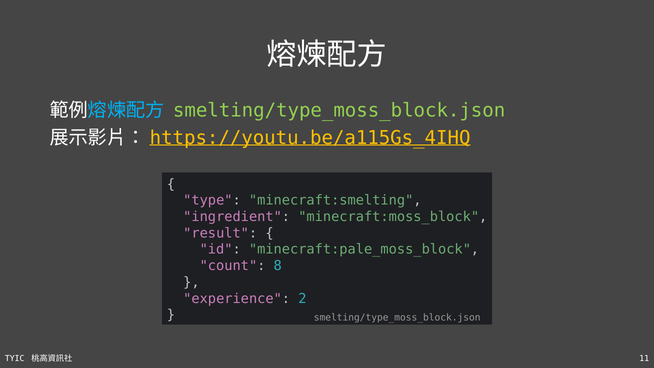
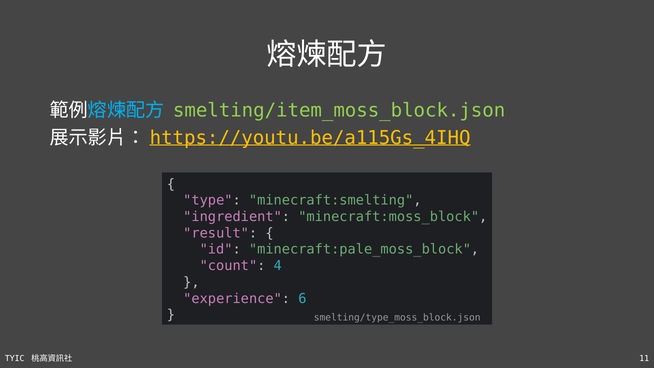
smelting/type_moss_block.json: smelting/type_moss_block.json -> smelting/item_moss_block.json (339, 111)
8: 8 -> 4 (278, 266)
2: 2 -> 6 (302, 298)
